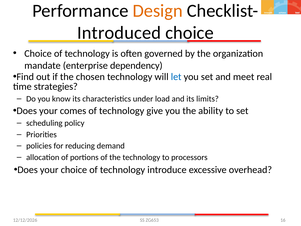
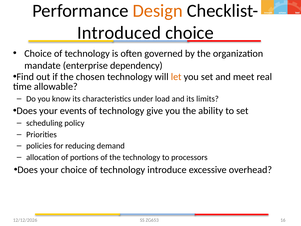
let colour: blue -> orange (176, 77)
strategies: strategies -> allowable (56, 86)
comes: comes -> events (73, 111)
